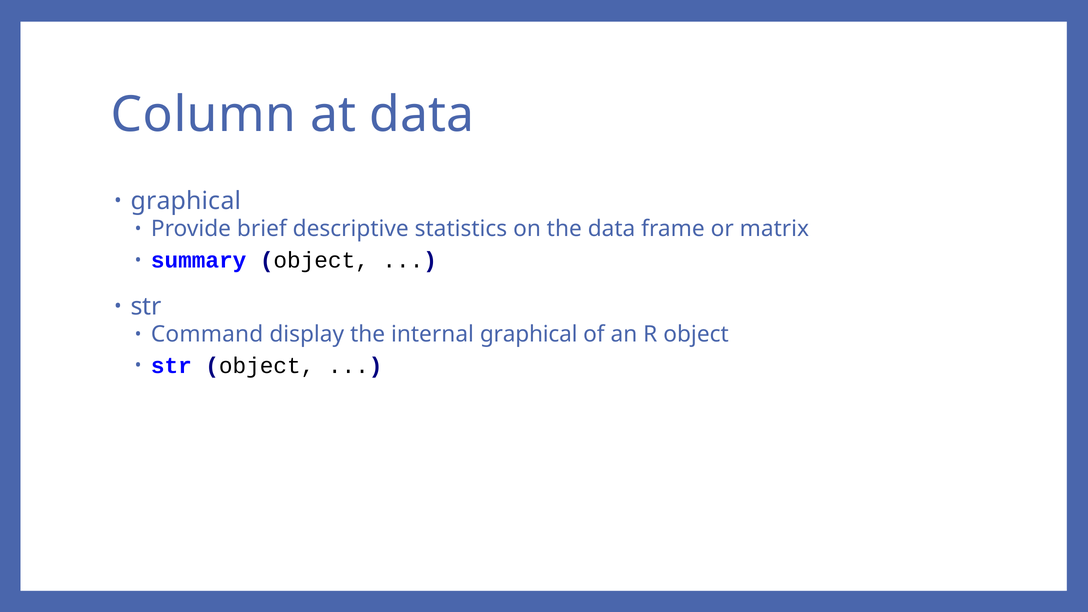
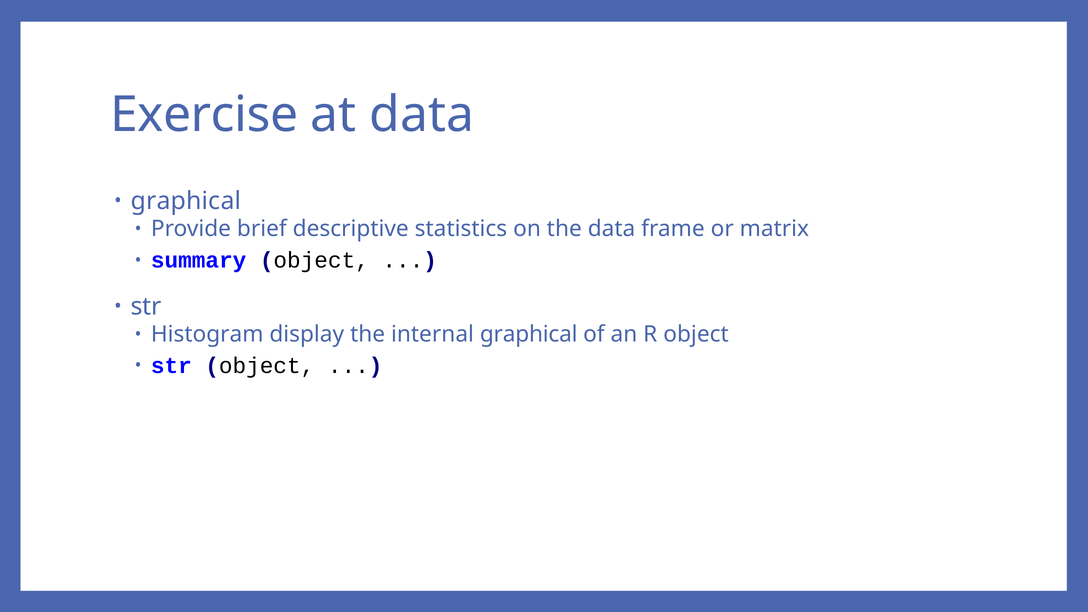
Column: Column -> Exercise (204, 115)
Command: Command -> Histogram (207, 334)
